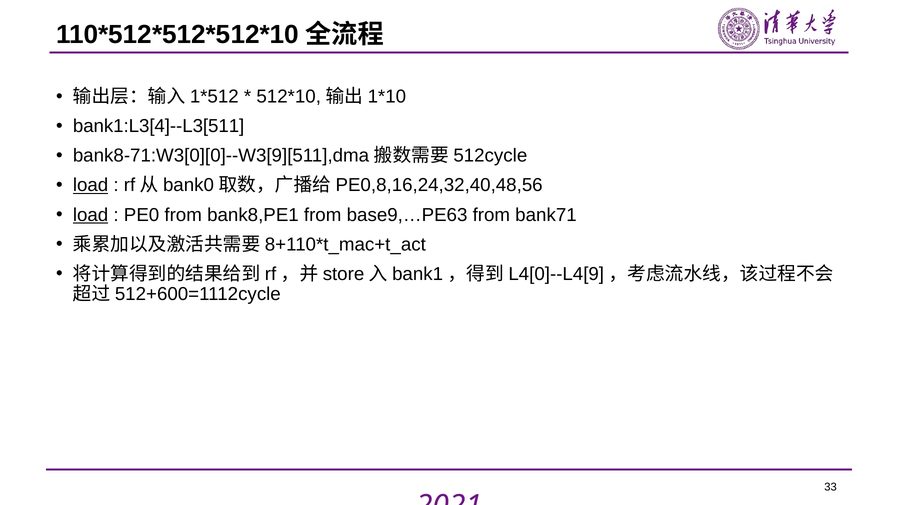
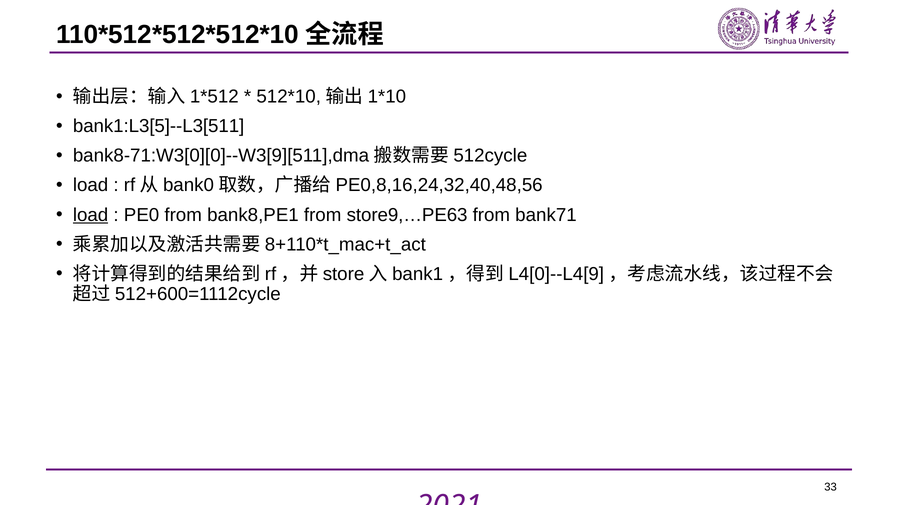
bank1:L3[4]--L3[511: bank1:L3[4]--L3[511 -> bank1:L3[5]--L3[511 (159, 126)
load underline: present -> none (91, 185)
base9,…PE63: base9,…PE63 -> store9,…PE63 (407, 215)
